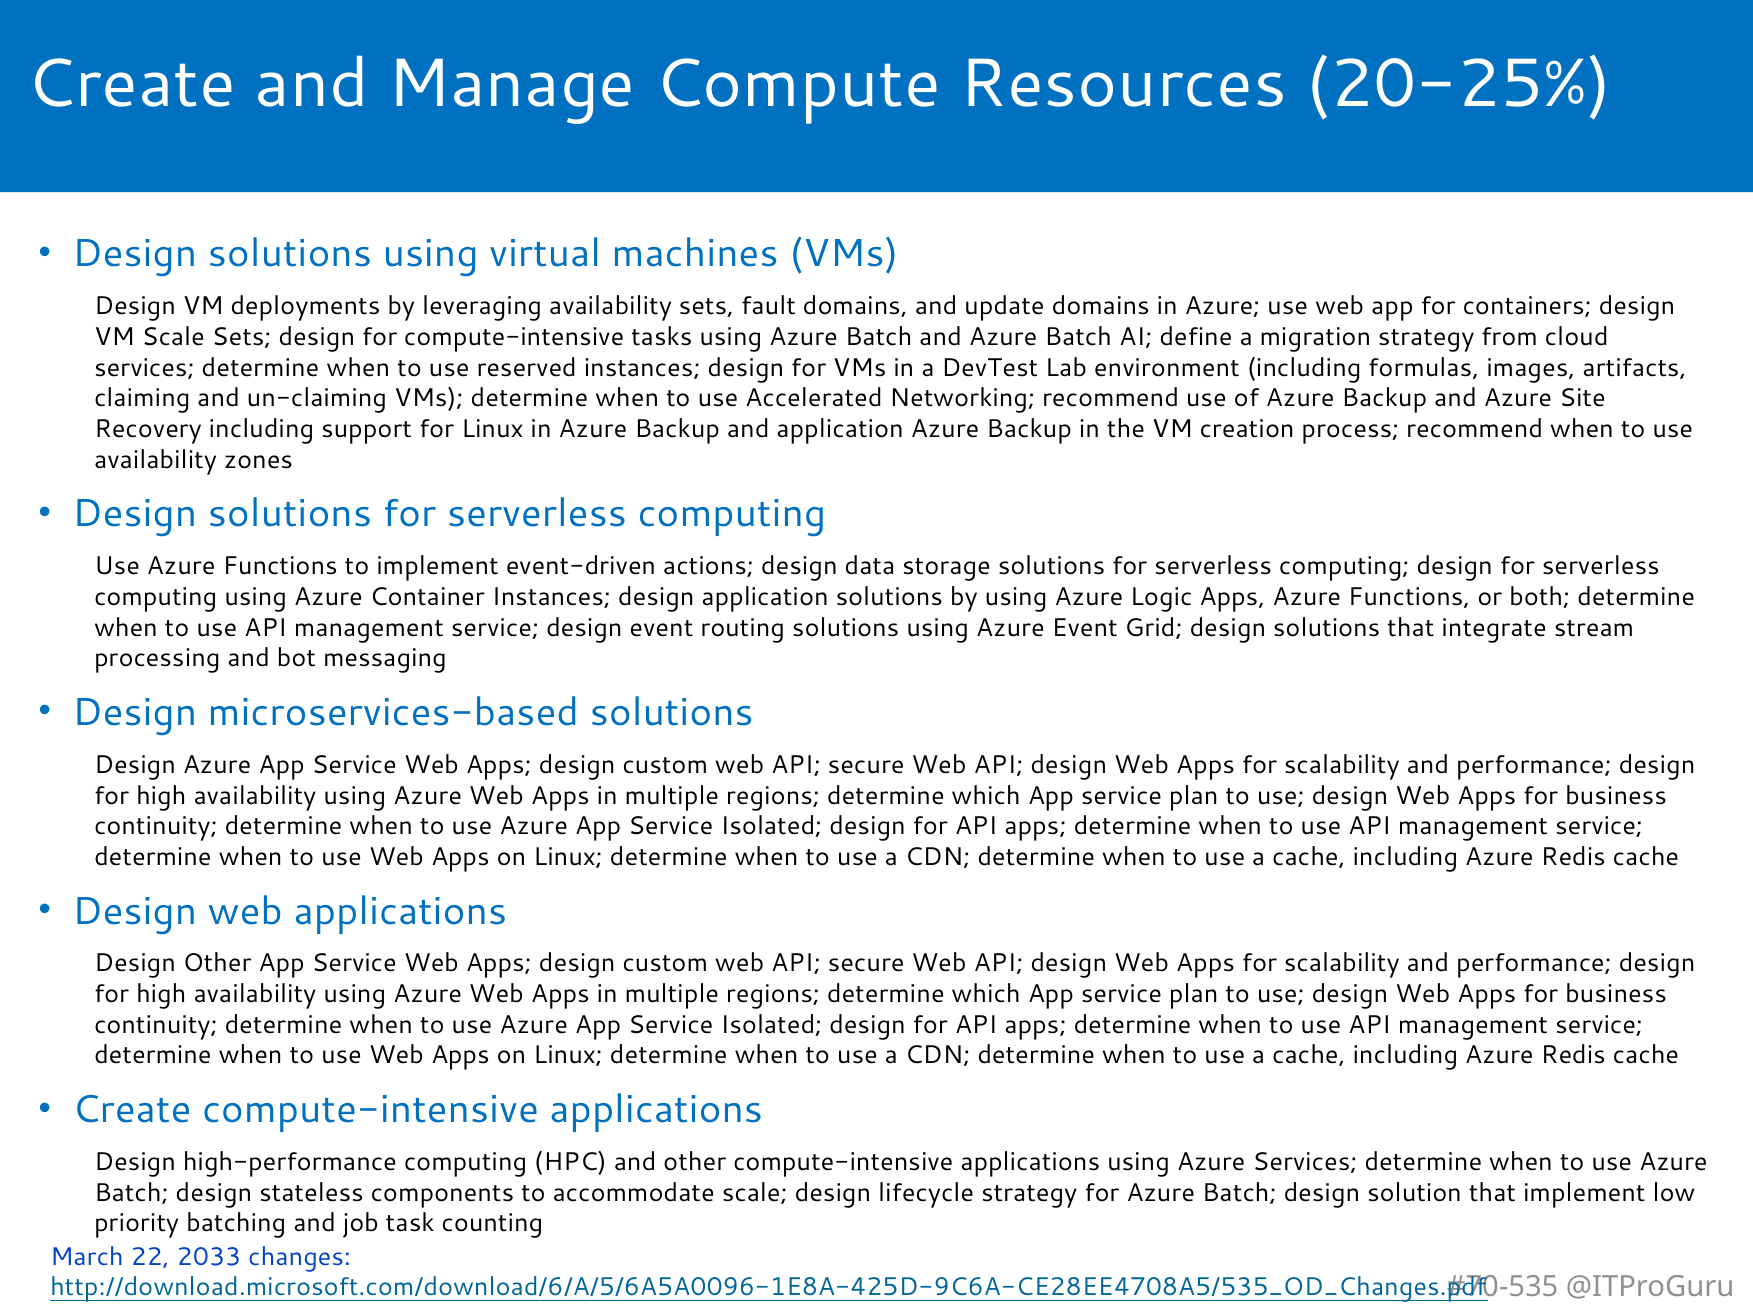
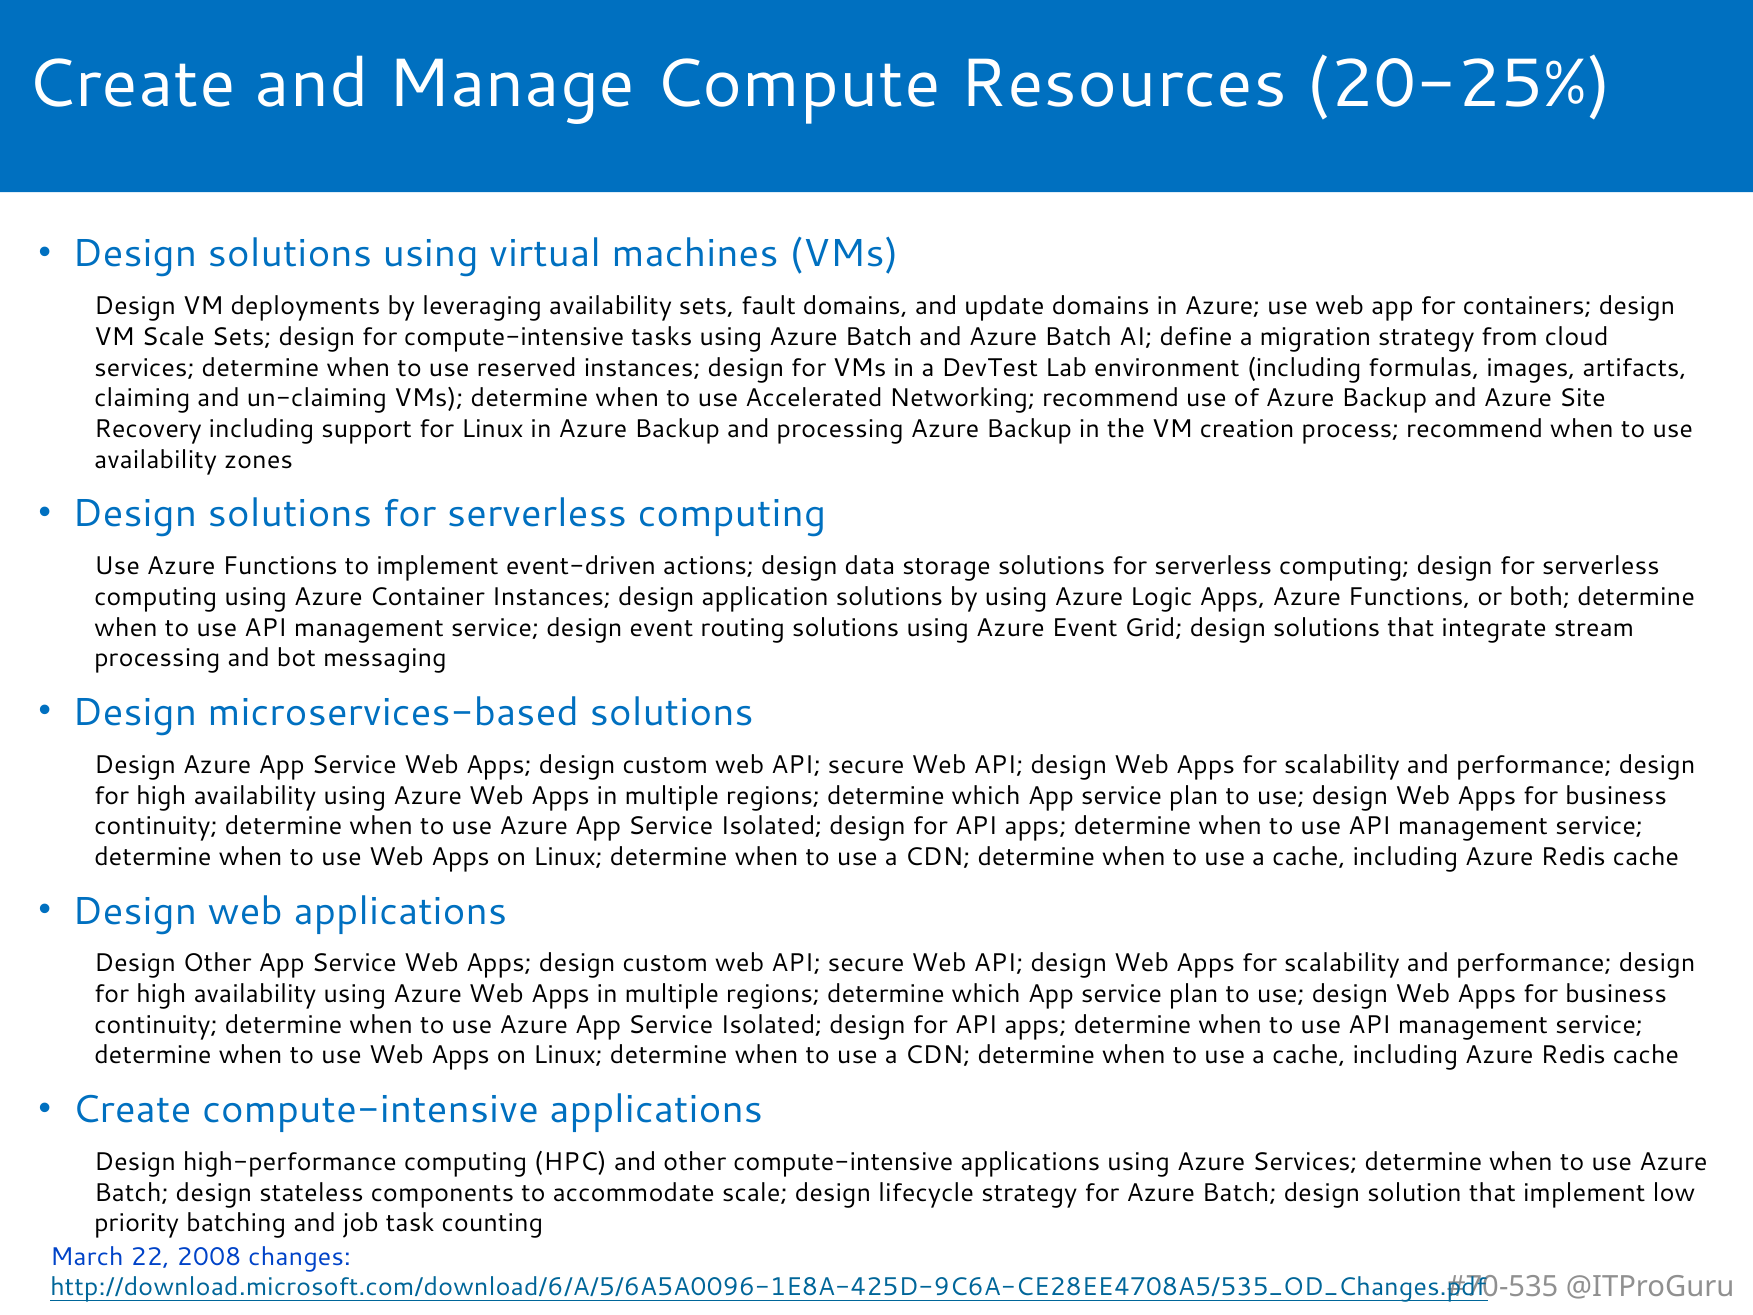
and application: application -> processing (840, 429)
2033: 2033 -> 2008 (209, 1257)
